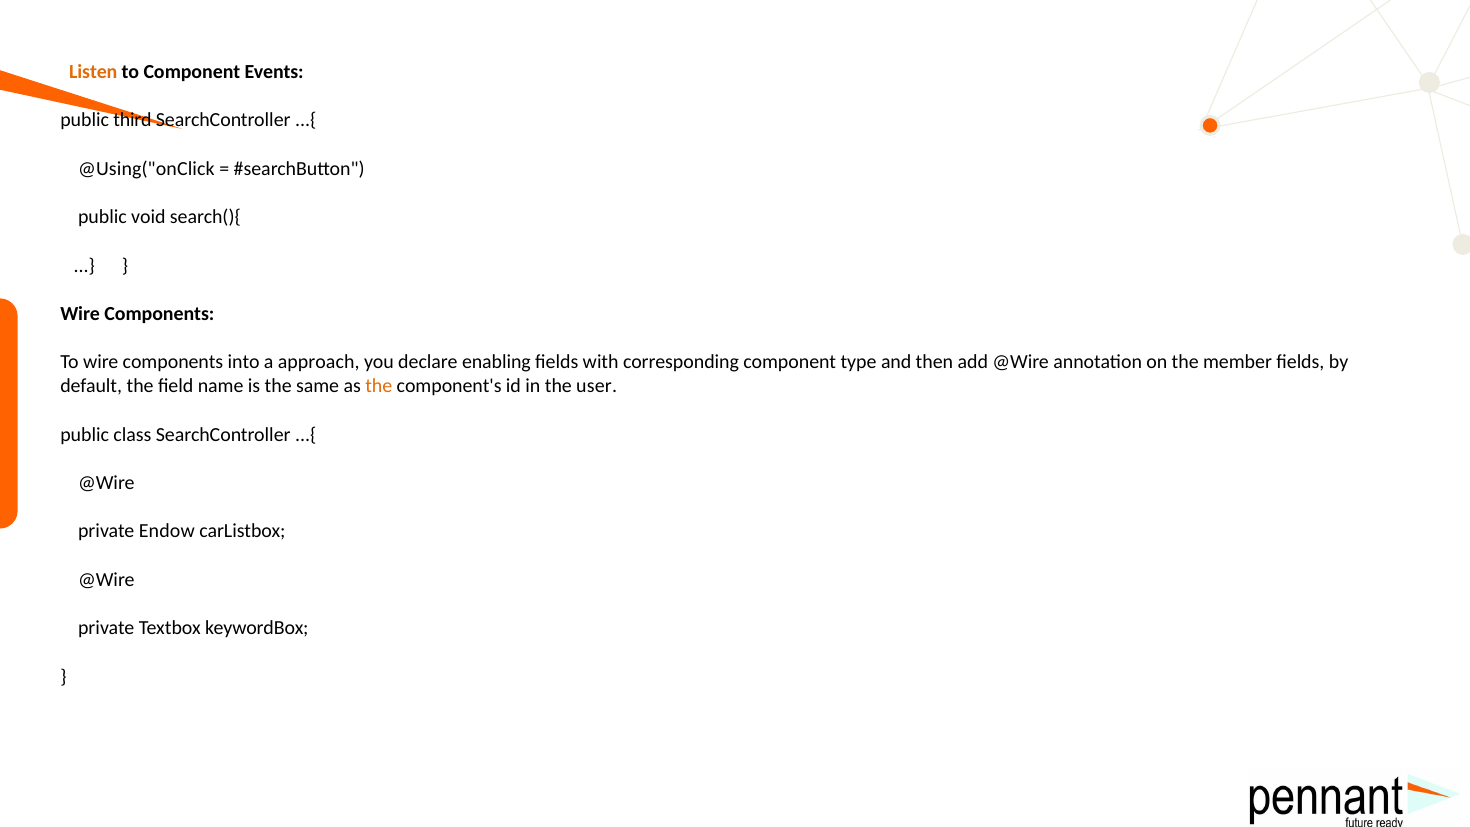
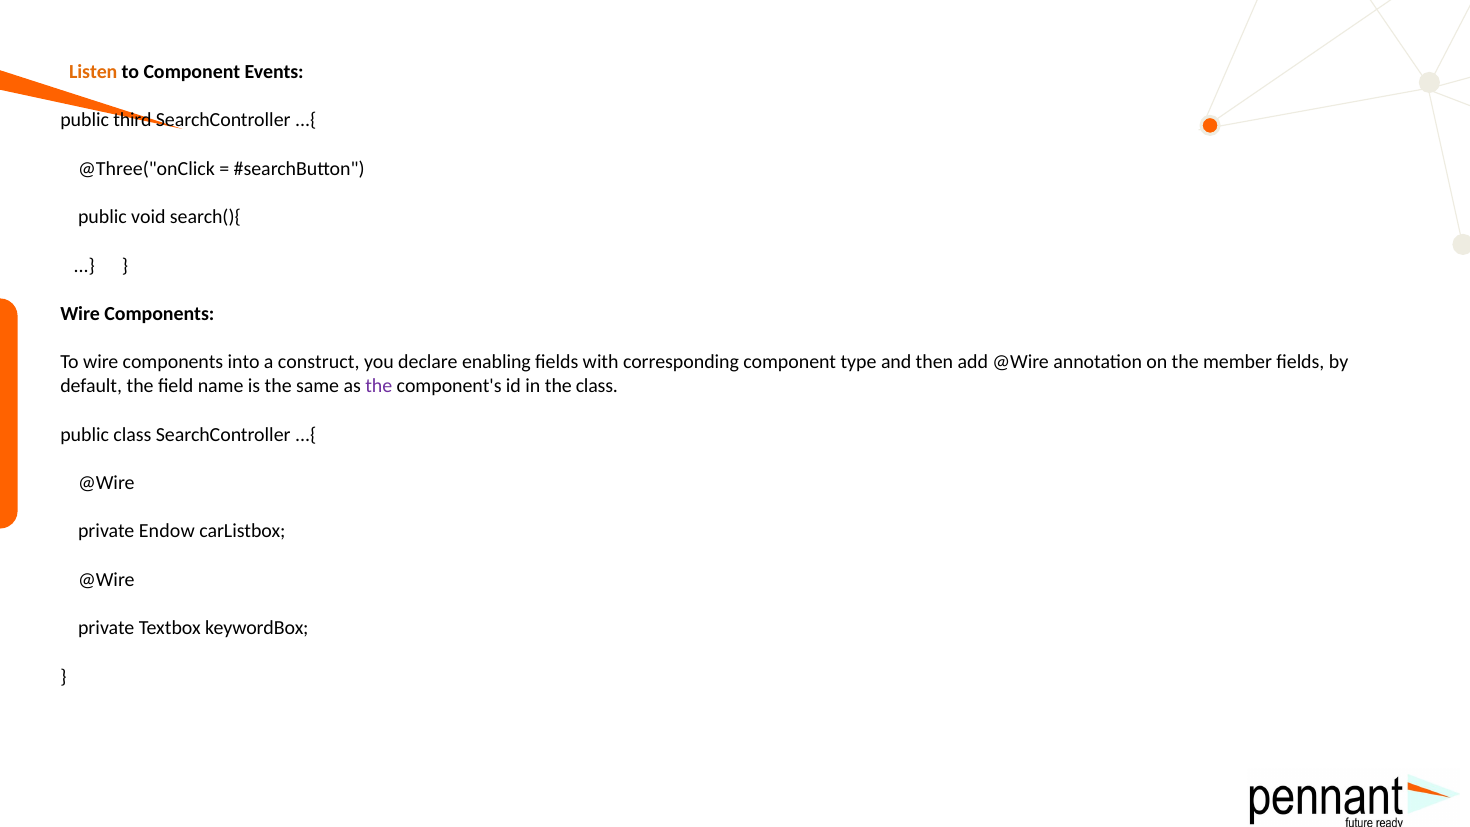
@Using("onClick: @Using("onClick -> @Three("onClick (146, 169)
approach: approach -> construct (319, 362)
the colour: orange -> purple (379, 386)
the user: user -> class (597, 386)
